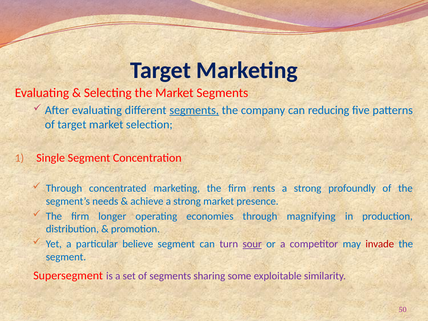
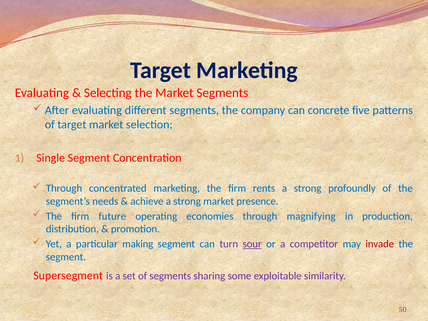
segments underline: present -> none (194, 110)
reducing: reducing -> concrete (329, 110)
longer: longer -> future (112, 216)
believe: believe -> making (138, 244)
